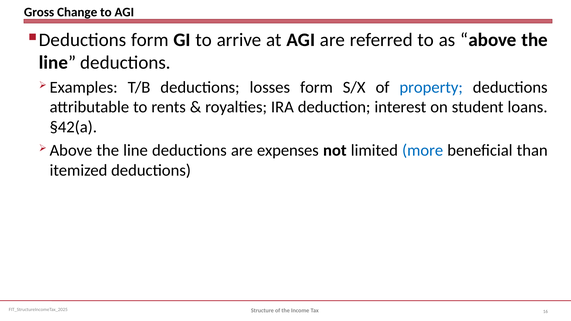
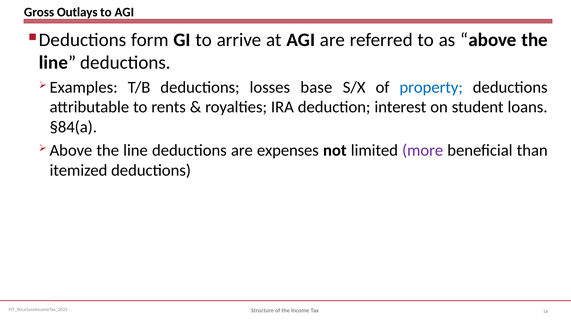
Change: Change -> Outlays (77, 12)
losses form: form -> base (316, 87)
§42(a: §42(a -> §84(a (73, 127)
more colour: blue -> purple (423, 150)
